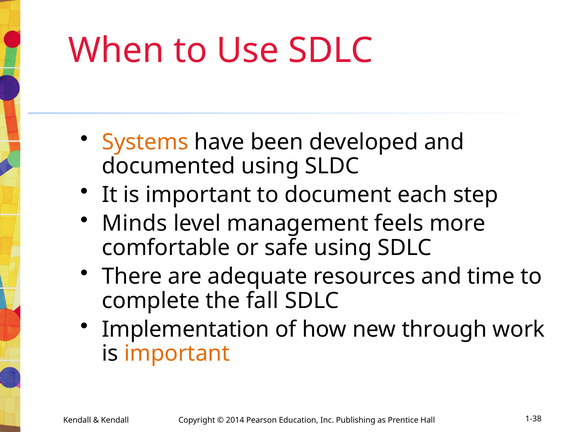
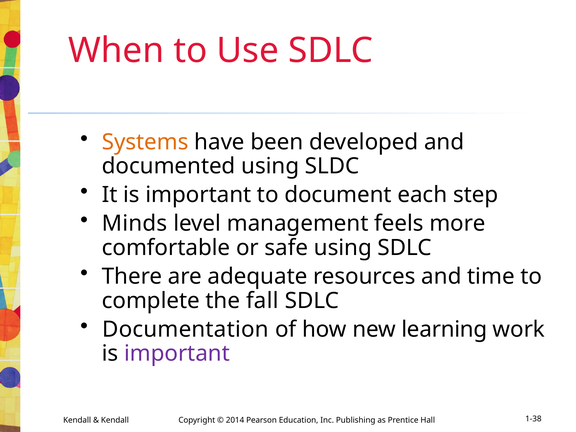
Implementation: Implementation -> Documentation (185, 329)
through: through -> learning (444, 329)
important colour: orange -> purple (177, 353)
